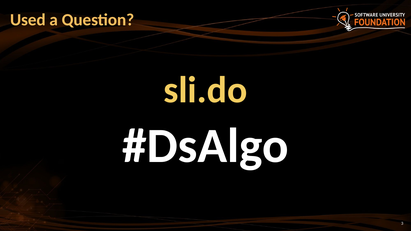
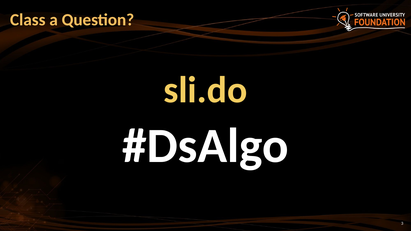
Used: Used -> Class (28, 20)
